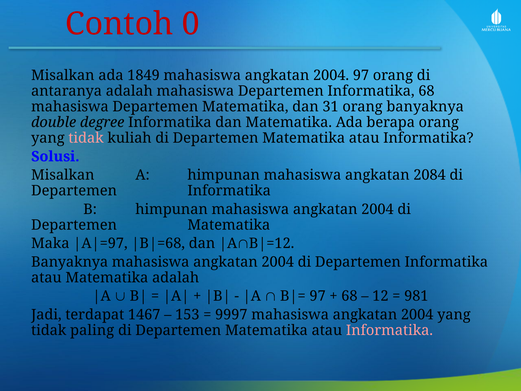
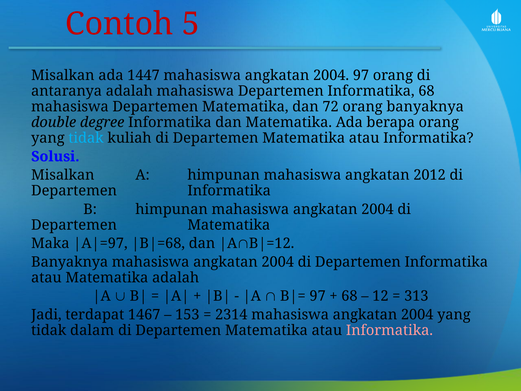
0: 0 -> 5 (191, 24)
1849: 1849 -> 1447 (144, 75)
31: 31 -> 72 (331, 107)
tidak colour: pink -> light blue (86, 138)
2084: 2084 -> 2012 (430, 175)
981: 981 -> 313 (416, 296)
9997: 9997 -> 2314 (231, 314)
paling: paling -> dalam (92, 330)
